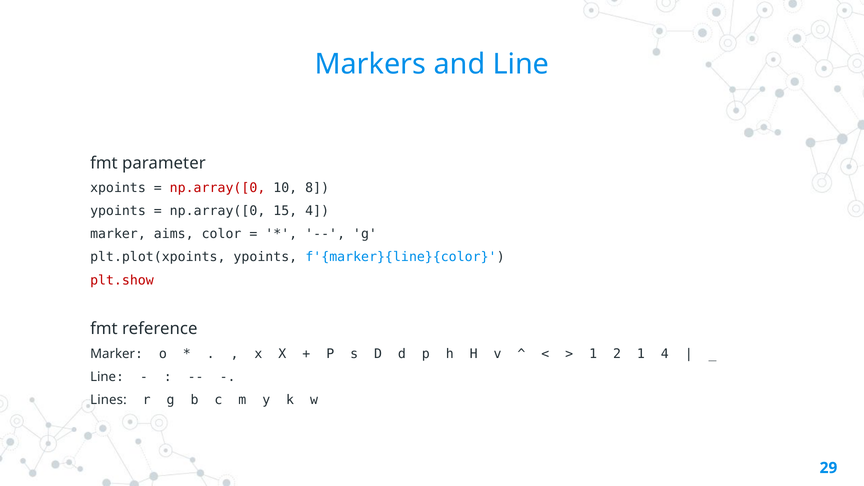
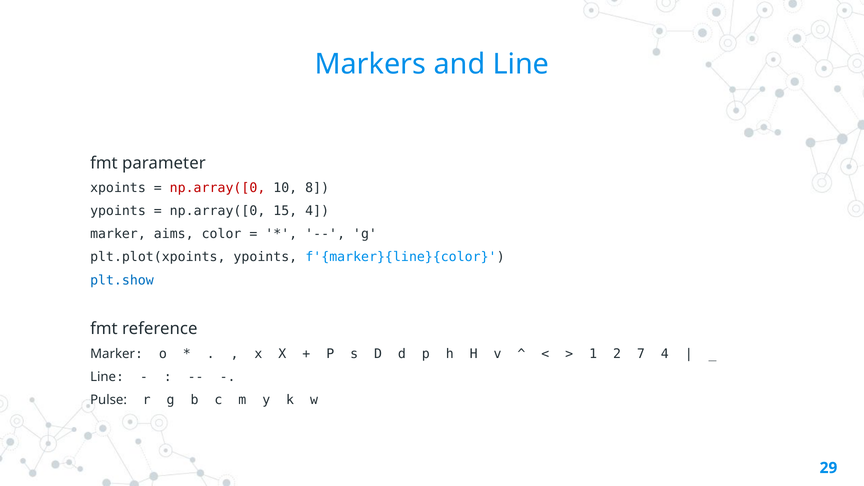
plt.show colour: red -> blue (122, 280)
2 1: 1 -> 7 (641, 354)
Lines: Lines -> Pulse (109, 400)
